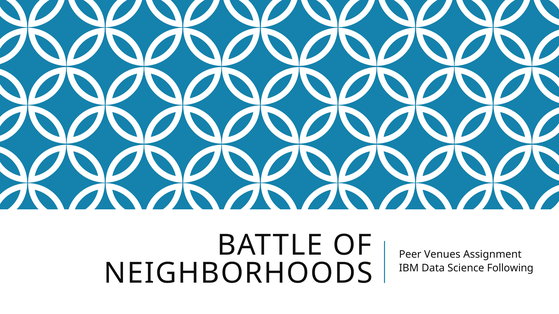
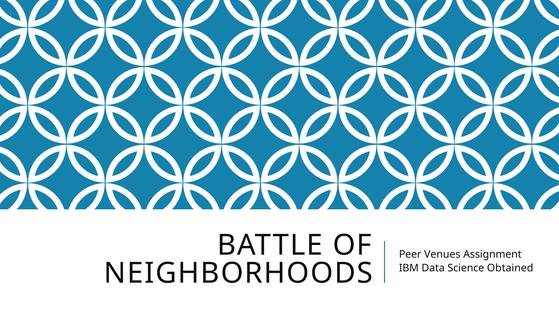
Following: Following -> Obtained (510, 269)
